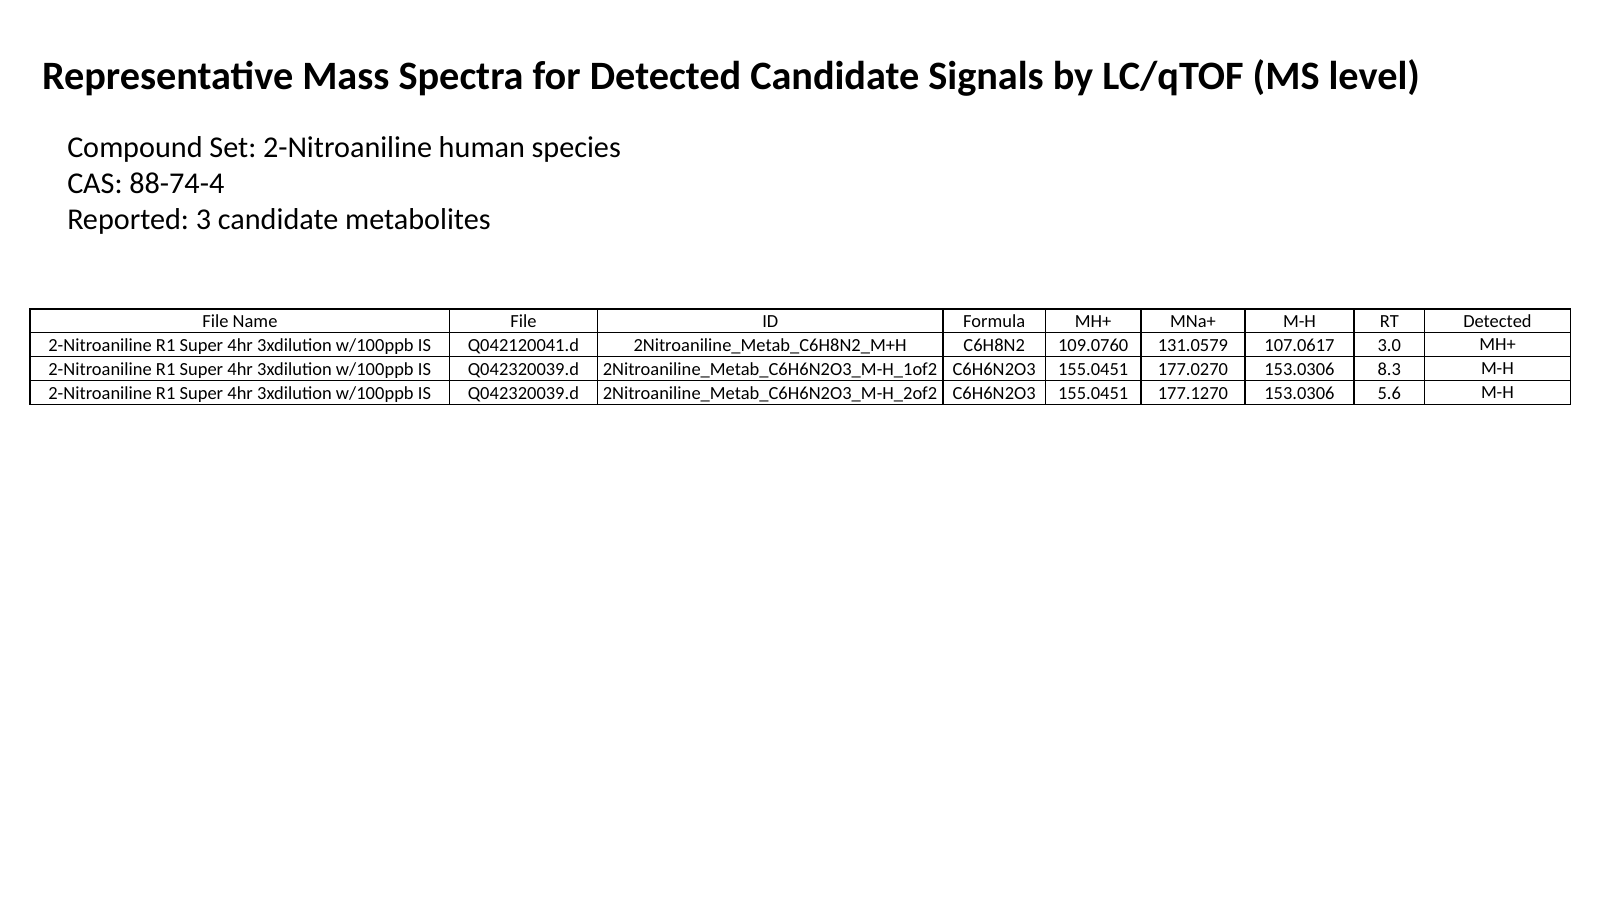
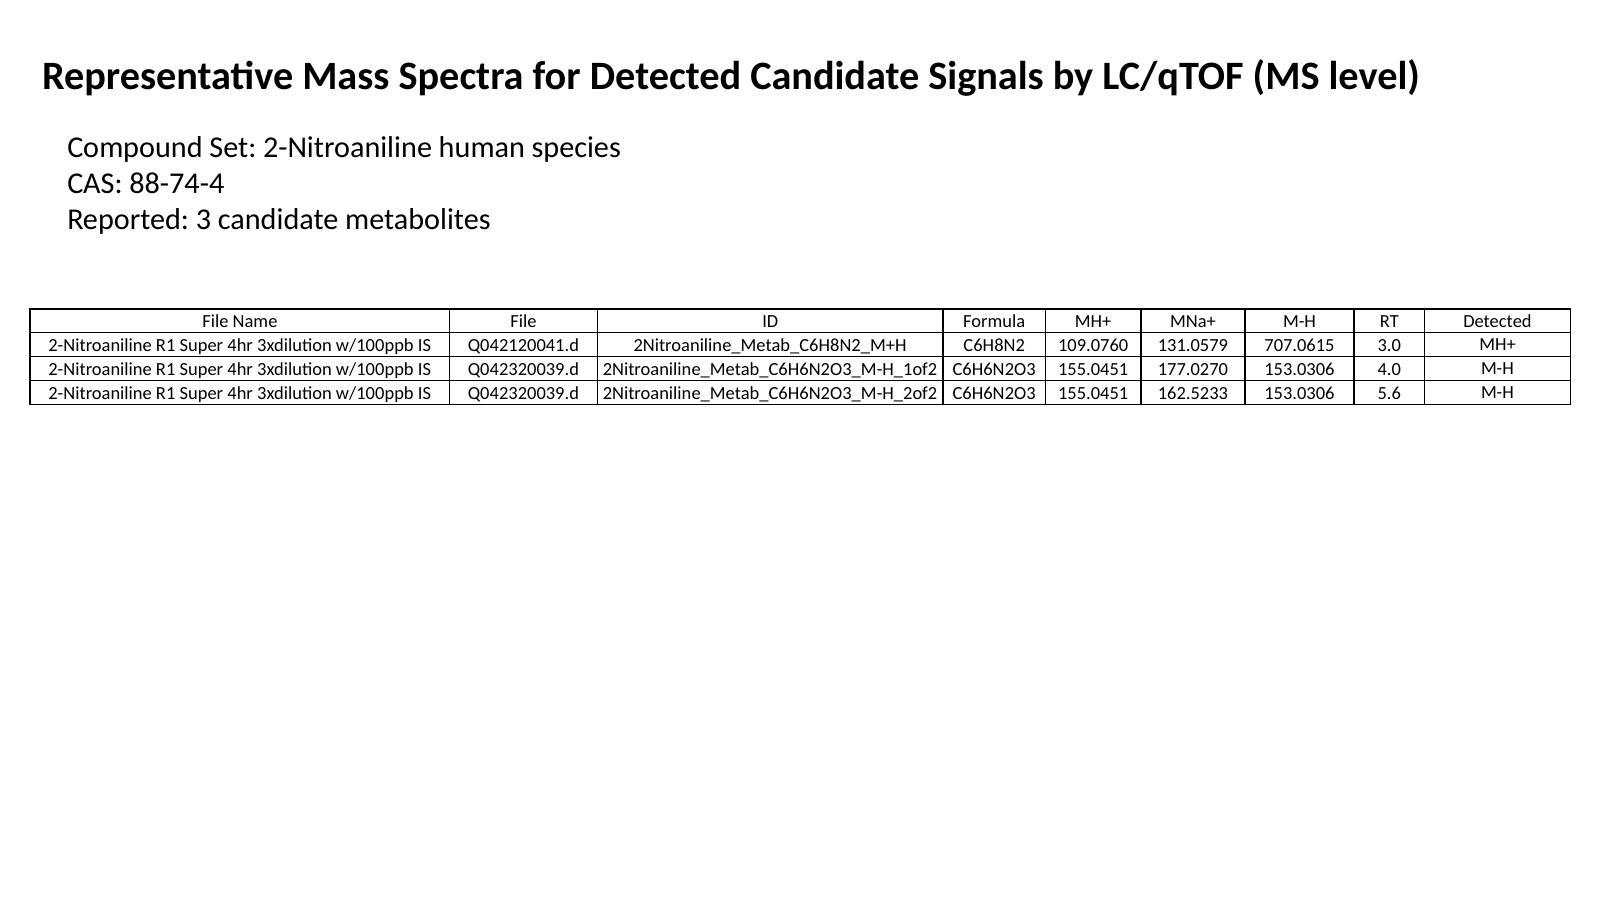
107.0617: 107.0617 -> 707.0615 (1299, 345)
8.3: 8.3 -> 4.0 (1389, 369)
177.1270: 177.1270 -> 162.5233 (1193, 393)
